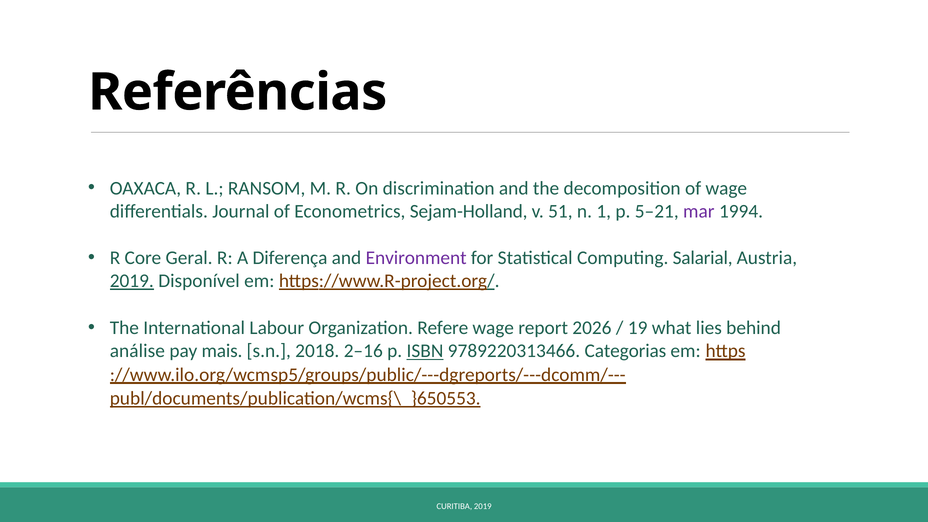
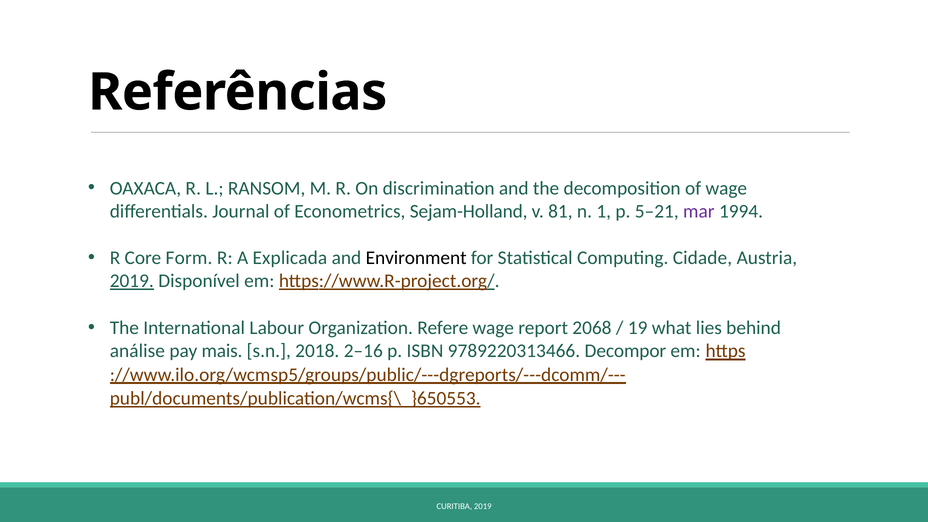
51: 51 -> 81 (560, 211)
Geral: Geral -> Form (189, 258)
Diferença: Diferença -> Explicada (290, 258)
Environment colour: purple -> black (416, 258)
Salarial: Salarial -> Cidade (702, 258)
2026: 2026 -> 2068 (592, 328)
ISBN underline: present -> none (425, 351)
Categorias: Categorias -> Decompor (625, 351)
